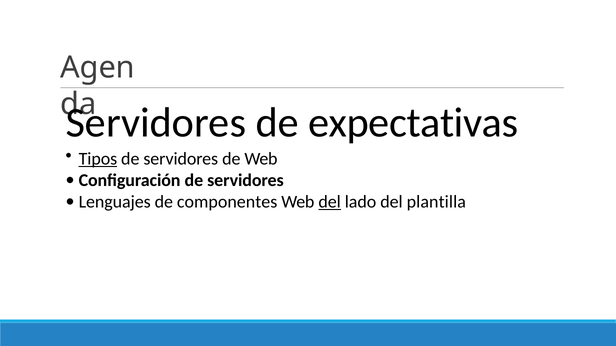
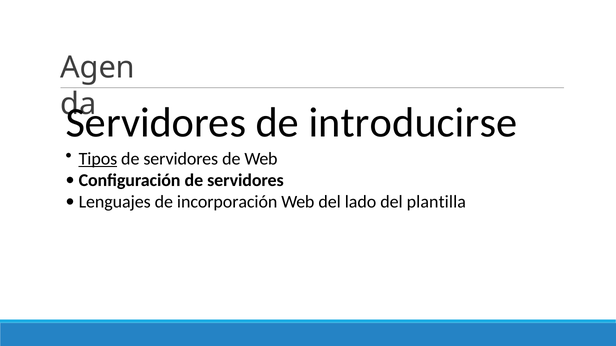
expectativas: expectativas -> introducirse (413, 123)
componentes: componentes -> incorporación (227, 202)
del underline: present -> none (330, 202)
